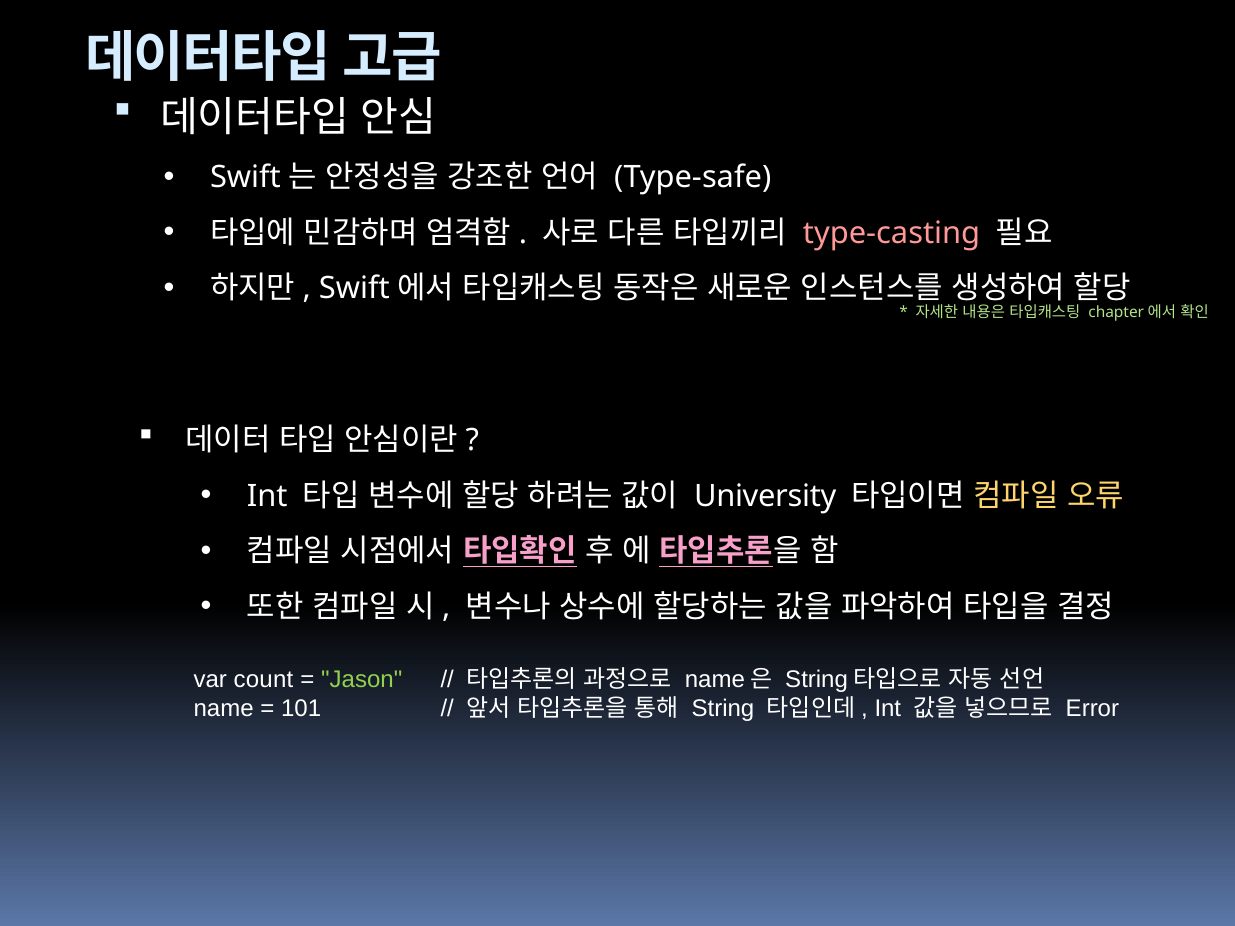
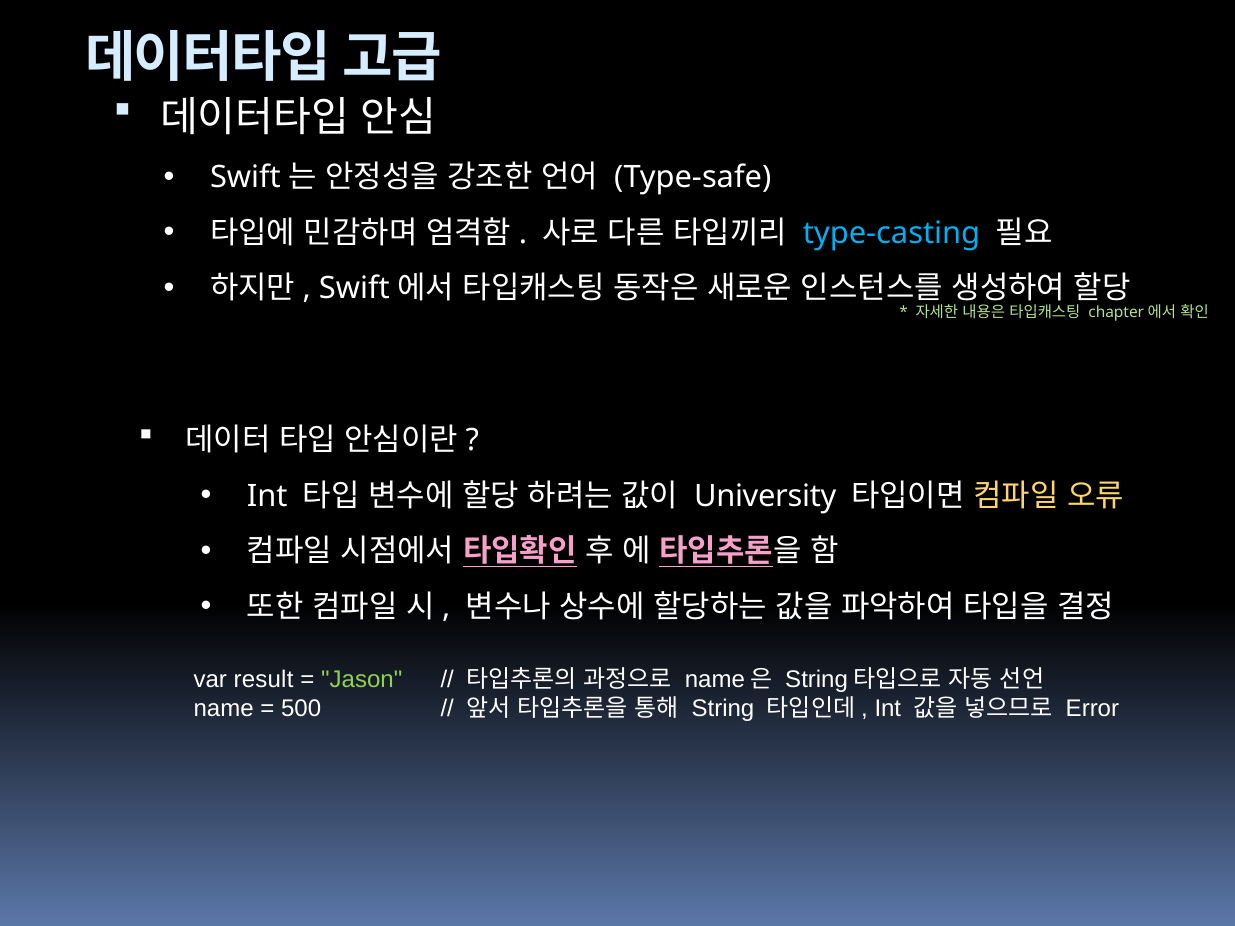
type-casting colour: pink -> light blue (892, 233)
count: count -> result (263, 680)
101: 101 -> 500 (301, 709)
